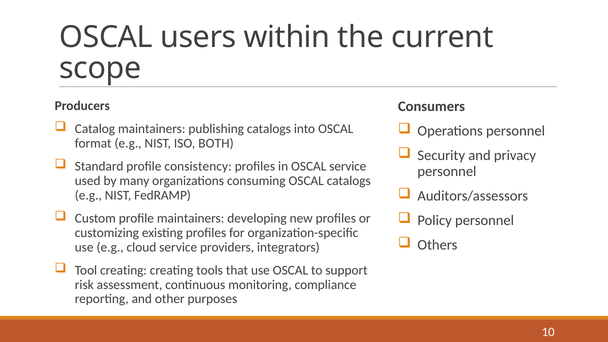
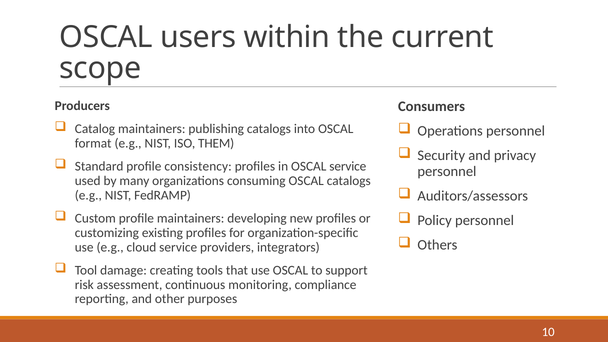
BOTH: BOTH -> THEM (216, 143)
Tool creating: creating -> damage (123, 270)
